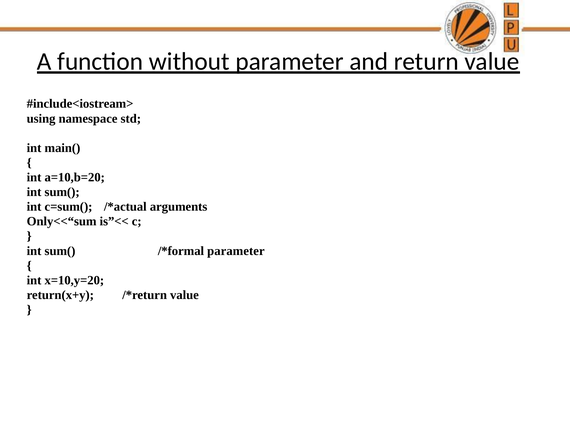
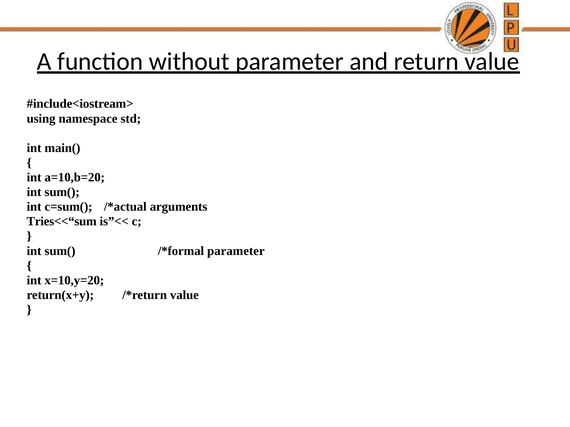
Only<<“sum: Only<<“sum -> Tries<<“sum (62, 222)
